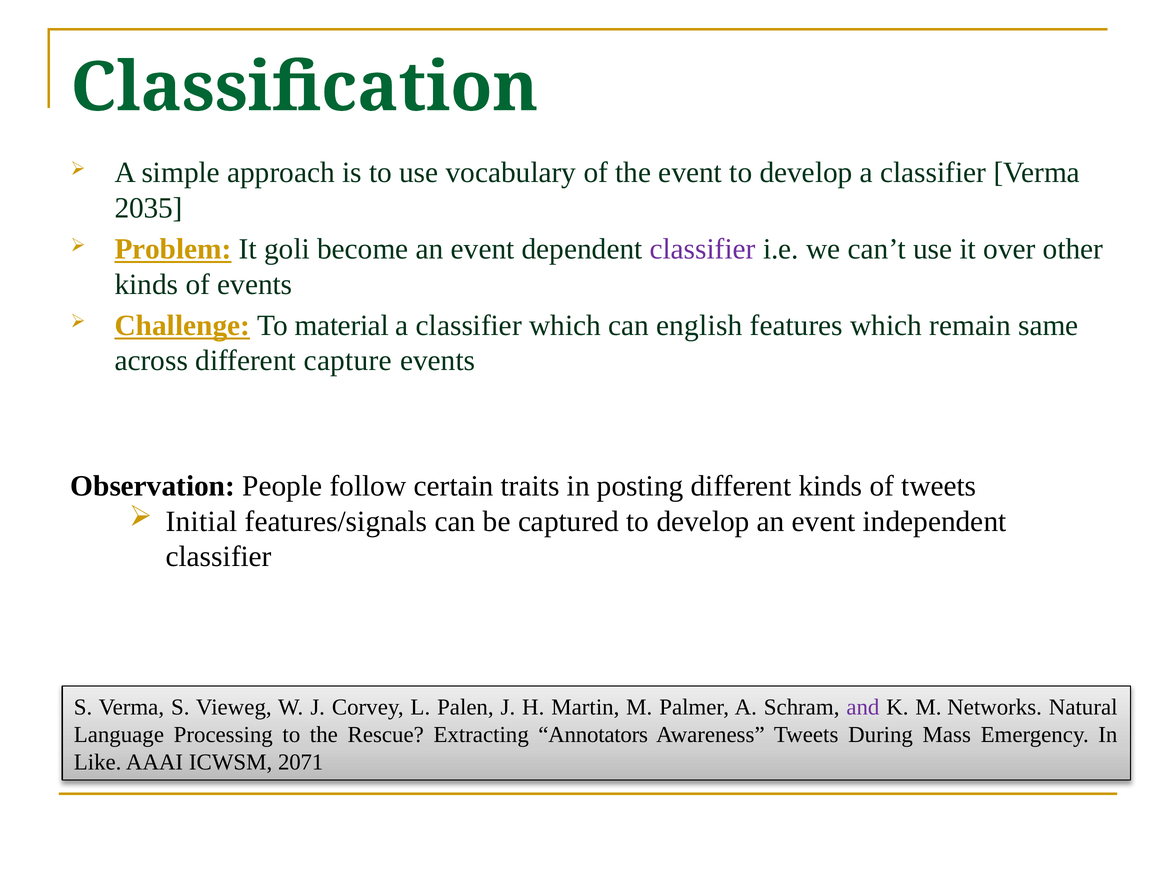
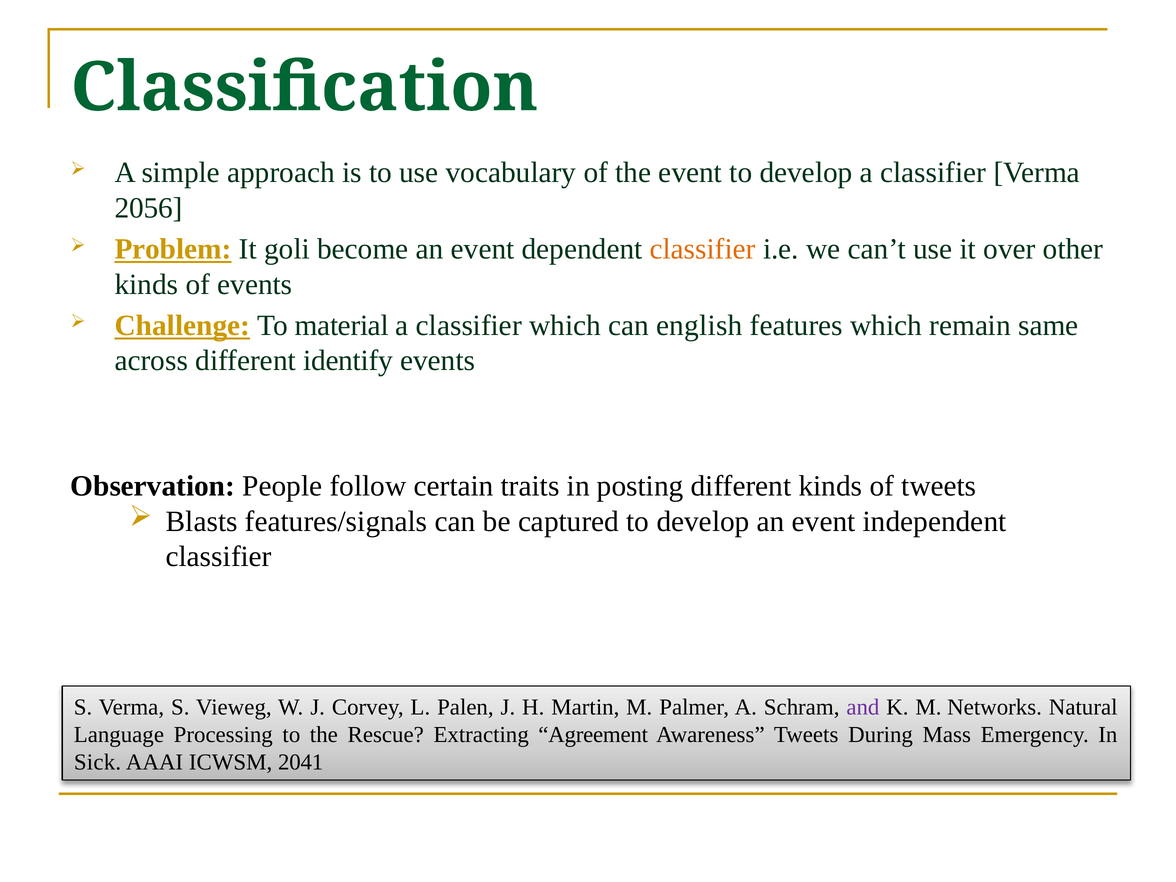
2035: 2035 -> 2056 (148, 208)
classifier colour: purple -> orange (703, 249)
capture: capture -> identify (348, 361)
Initial: Initial -> Blasts (202, 521)
Annotators: Annotators -> Agreement (593, 735)
Like: Like -> Sick (98, 762)
2071: 2071 -> 2041 (301, 762)
